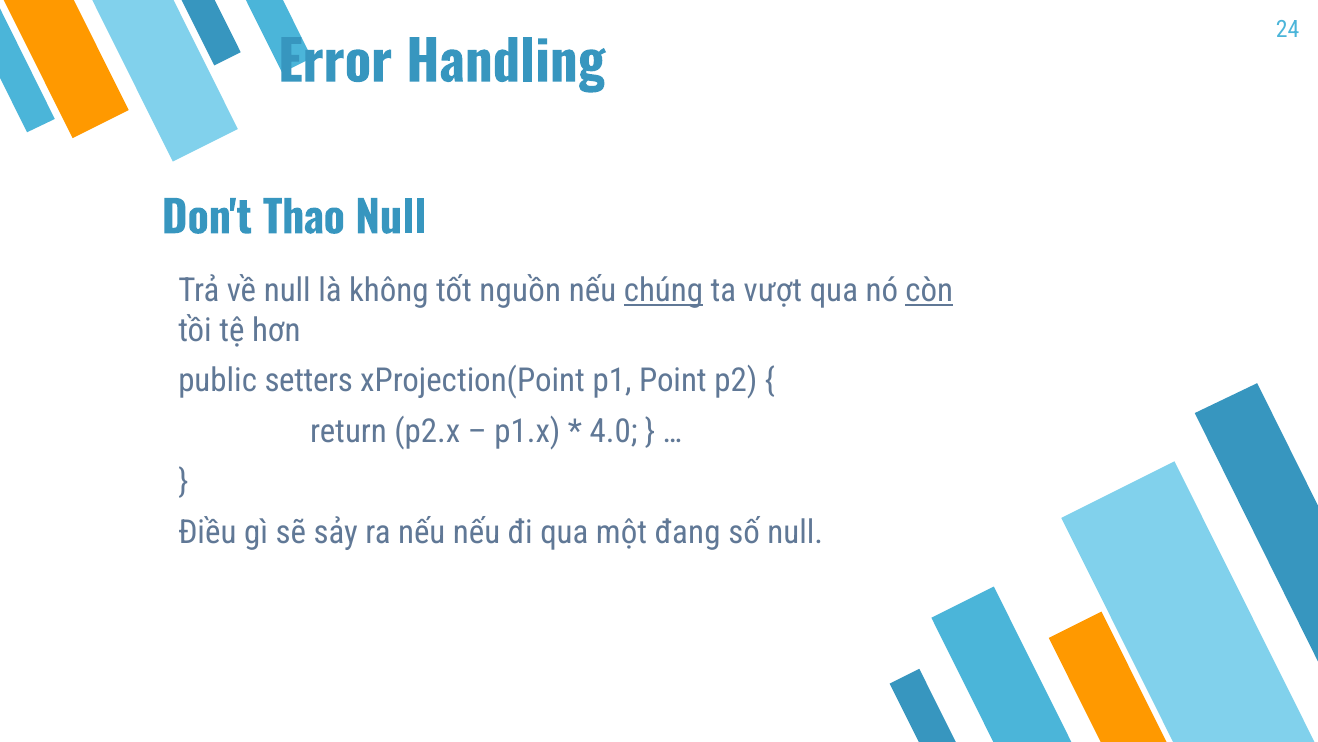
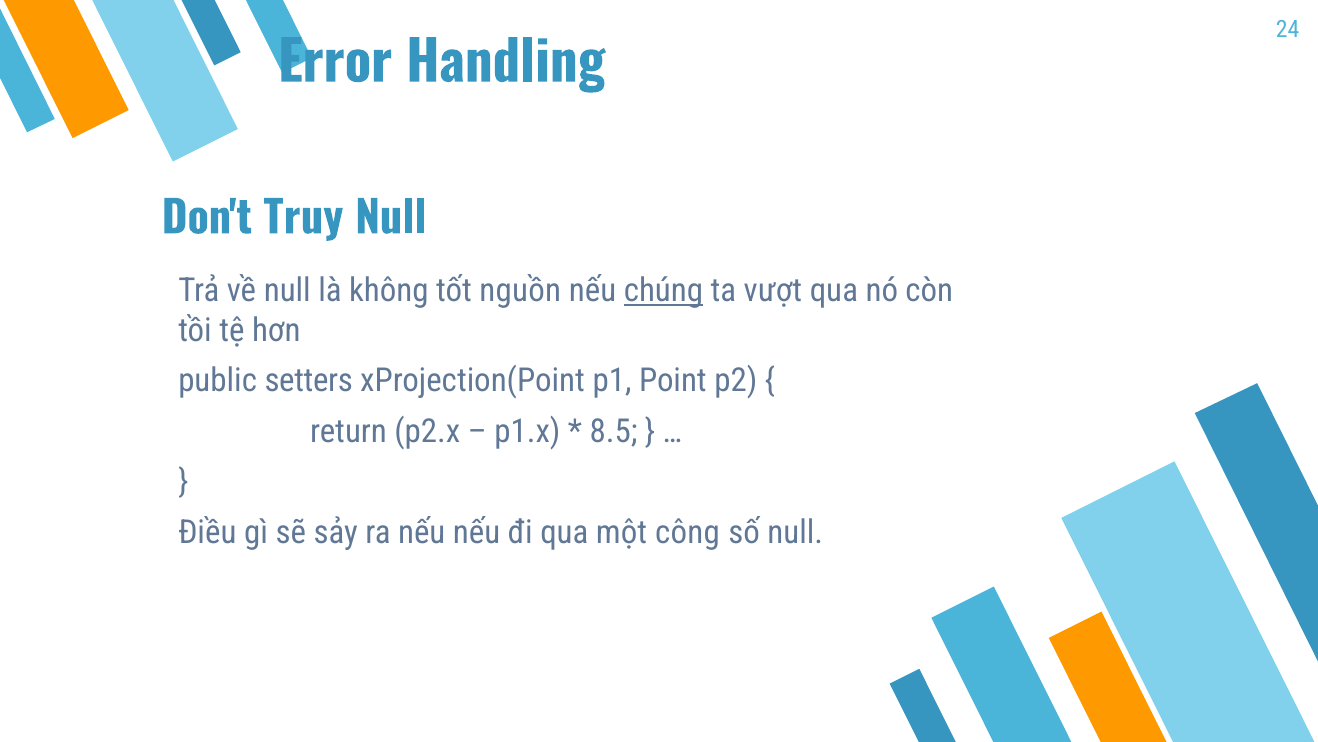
Thao: Thao -> Truy (303, 219)
còn underline: present -> none (929, 290)
4.0: 4.0 -> 8.5 (614, 431)
đang: đang -> công (688, 532)
